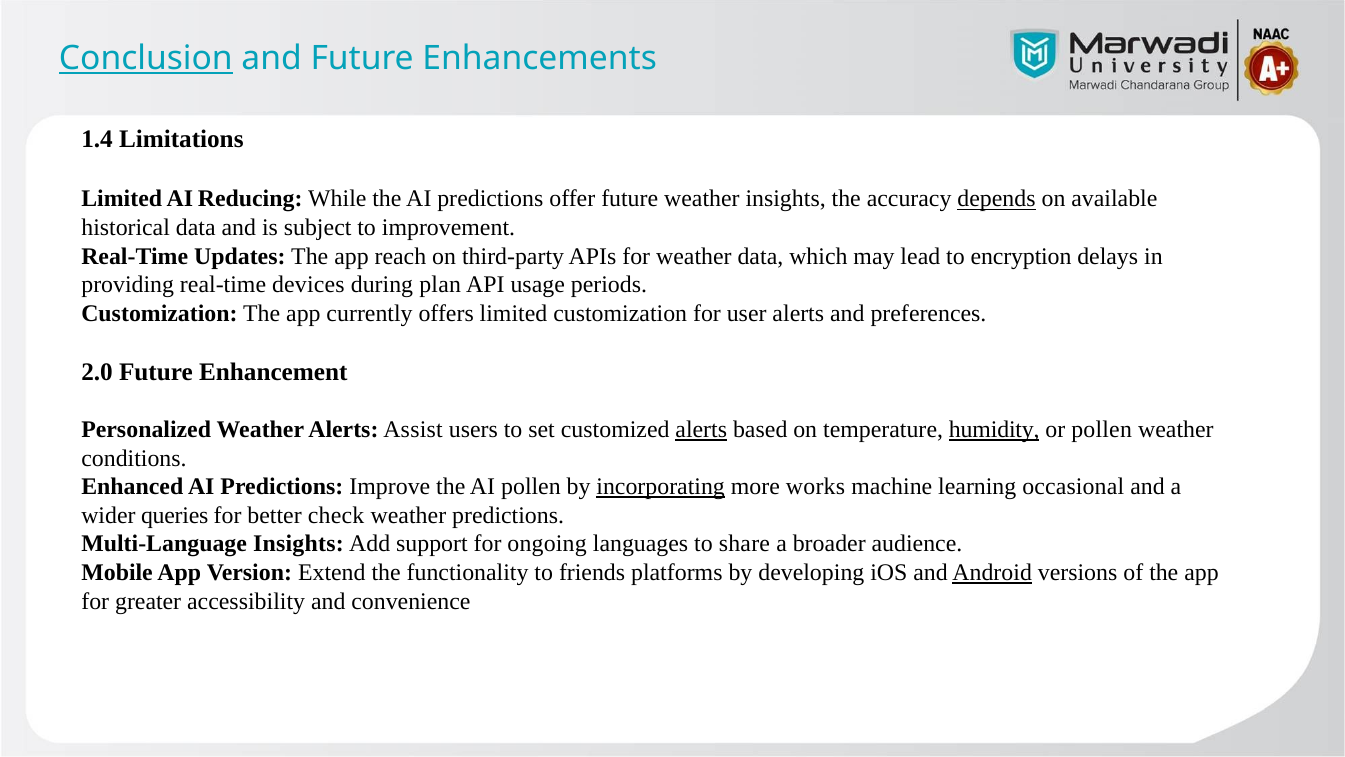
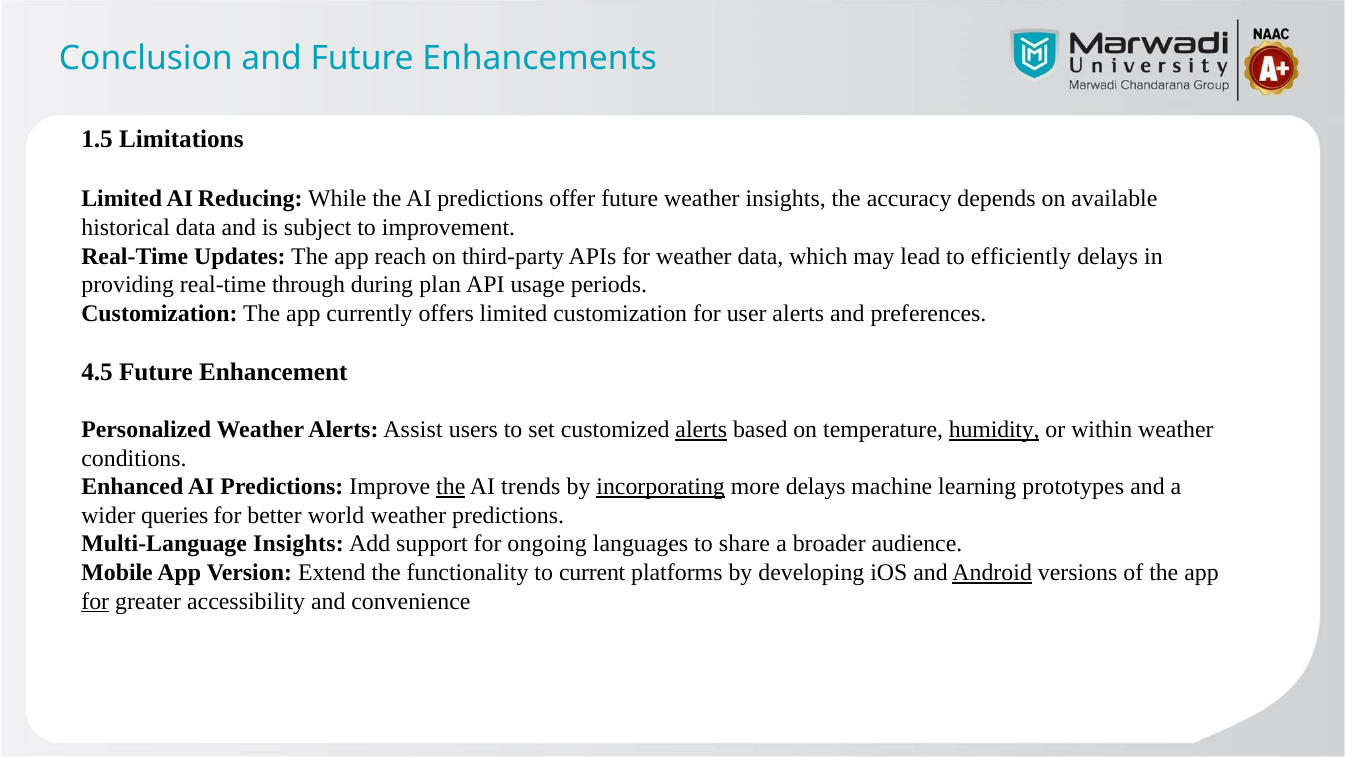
Conclusion underline: present -> none (146, 58)
1.4: 1.4 -> 1.5 (97, 139)
depends underline: present -> none (997, 199)
encryption: encryption -> efficiently (1021, 256)
devices: devices -> through (309, 285)
2.0: 2.0 -> 4.5 (97, 372)
or pollen: pollen -> within (1102, 429)
the underline: none -> present (451, 487)
AI pollen: pollen -> trends (531, 487)
more works: works -> delays (816, 487)
occasional: occasional -> prototypes (1073, 487)
check: check -> world (336, 515)
friends: friends -> current (592, 572)
for underline: none -> present (95, 601)
